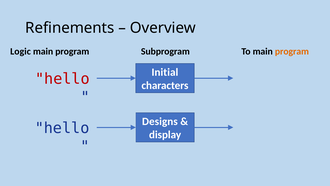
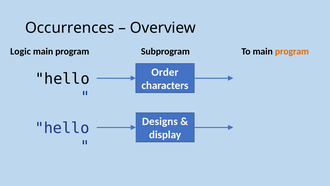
Refinements: Refinements -> Occurrences (70, 28)
Initial: Initial -> Order (165, 72)
hello colour: red -> black (62, 79)
